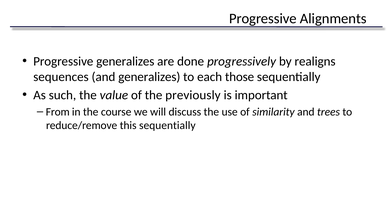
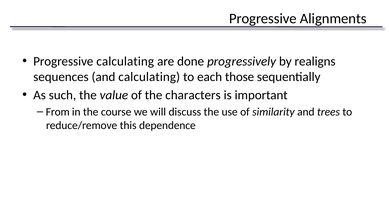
Progressive generalizes: generalizes -> calculating (125, 61)
and generalizes: generalizes -> calculating (149, 77)
previously: previously -> characters (193, 95)
this sequentially: sequentially -> dependence (167, 125)
